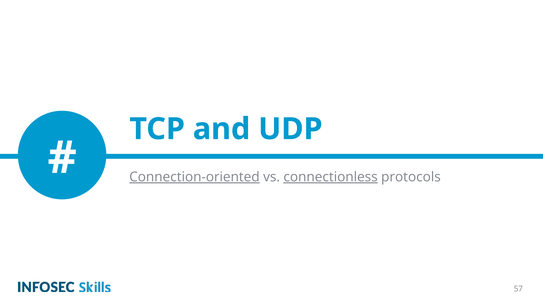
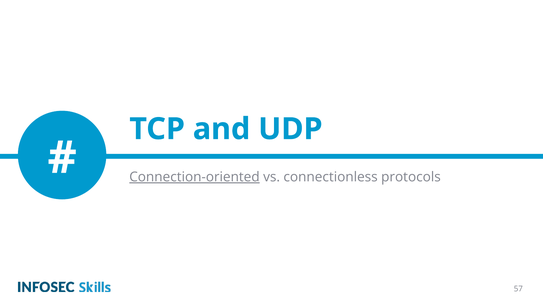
connectionless underline: present -> none (331, 177)
